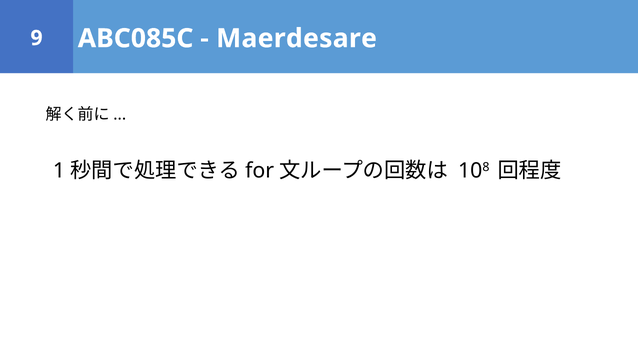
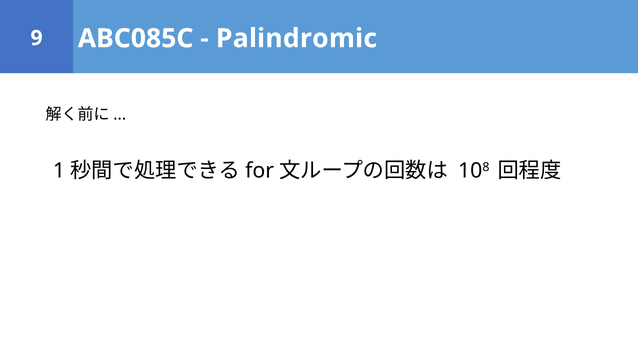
Maerdesare: Maerdesare -> Palindromic (297, 38)
